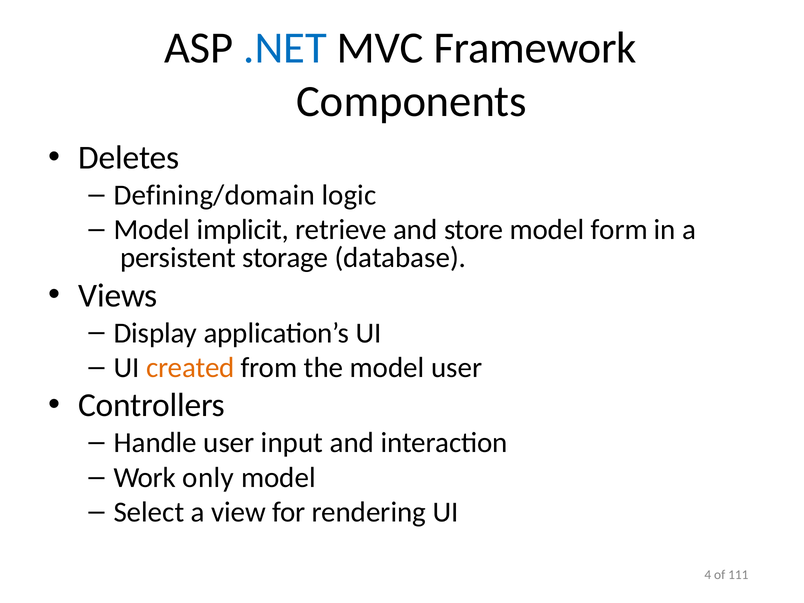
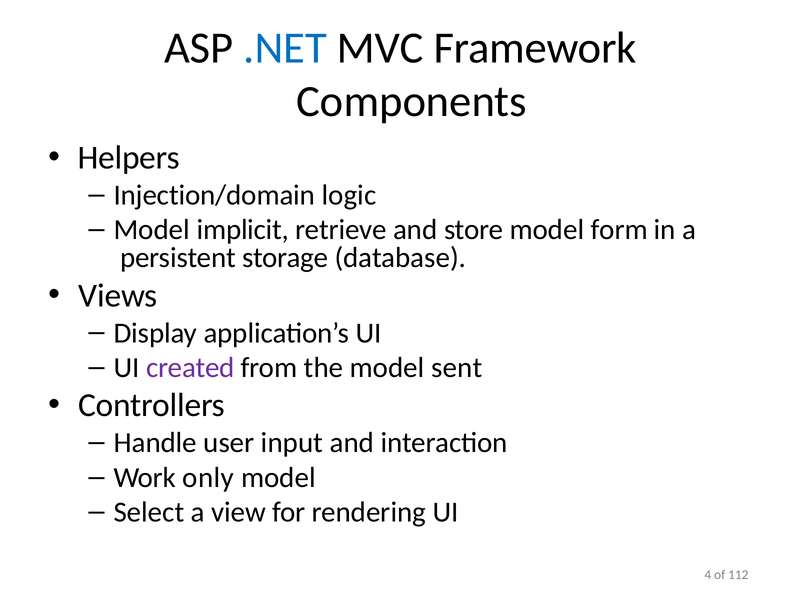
Deletes: Deletes -> Helpers (129, 158)
Defining/domain: Defining/domain -> Injection/domain (214, 195)
created colour: orange -> purple (190, 368)
model user: user -> sent (457, 368)
111: 111 -> 112 (738, 575)
